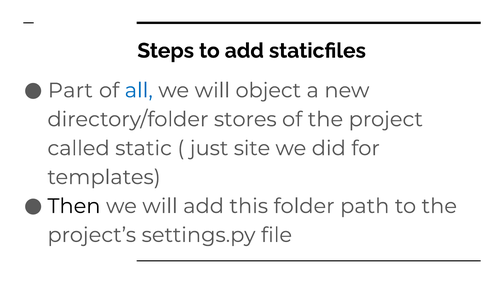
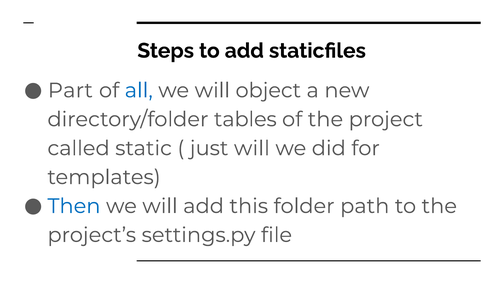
stores: stores -> tables (245, 120)
just site: site -> will (252, 149)
Then colour: black -> blue (74, 206)
